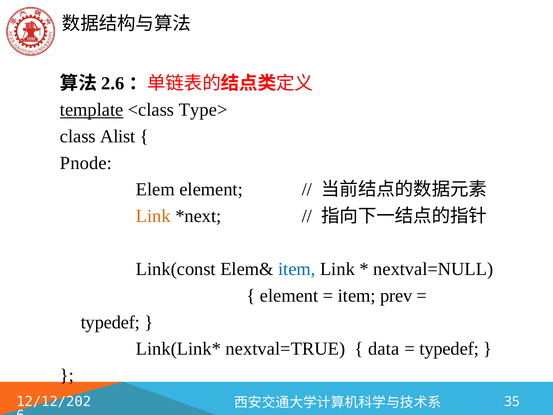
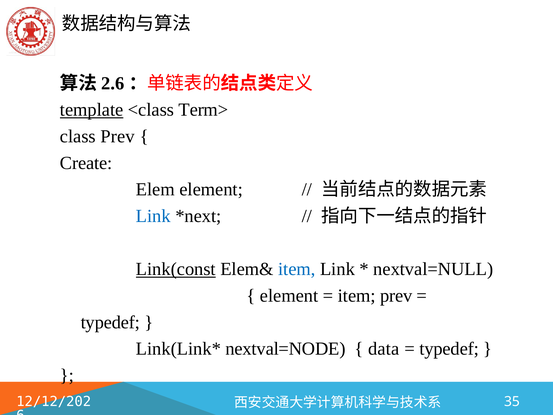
Type>: Type> -> Term> (203, 110)
class Alist: Alist -> Prev (118, 136)
Pnode: Pnode -> Create (86, 163)
Link colour: orange -> blue (153, 216)
Link(const underline: none -> present (176, 269)
nextval=TRUE: nextval=TRUE -> nextval=NODE (286, 349)
